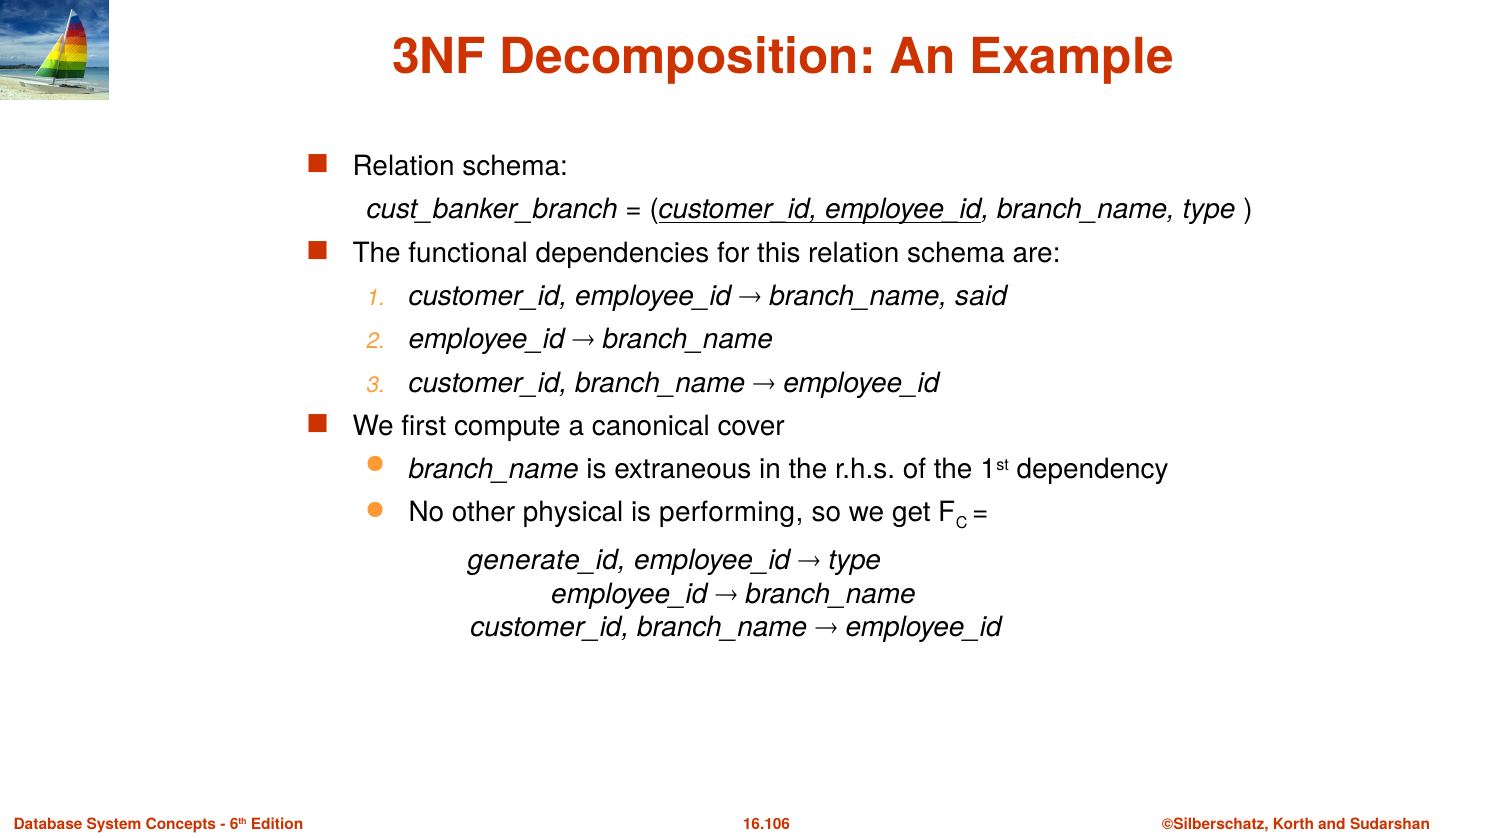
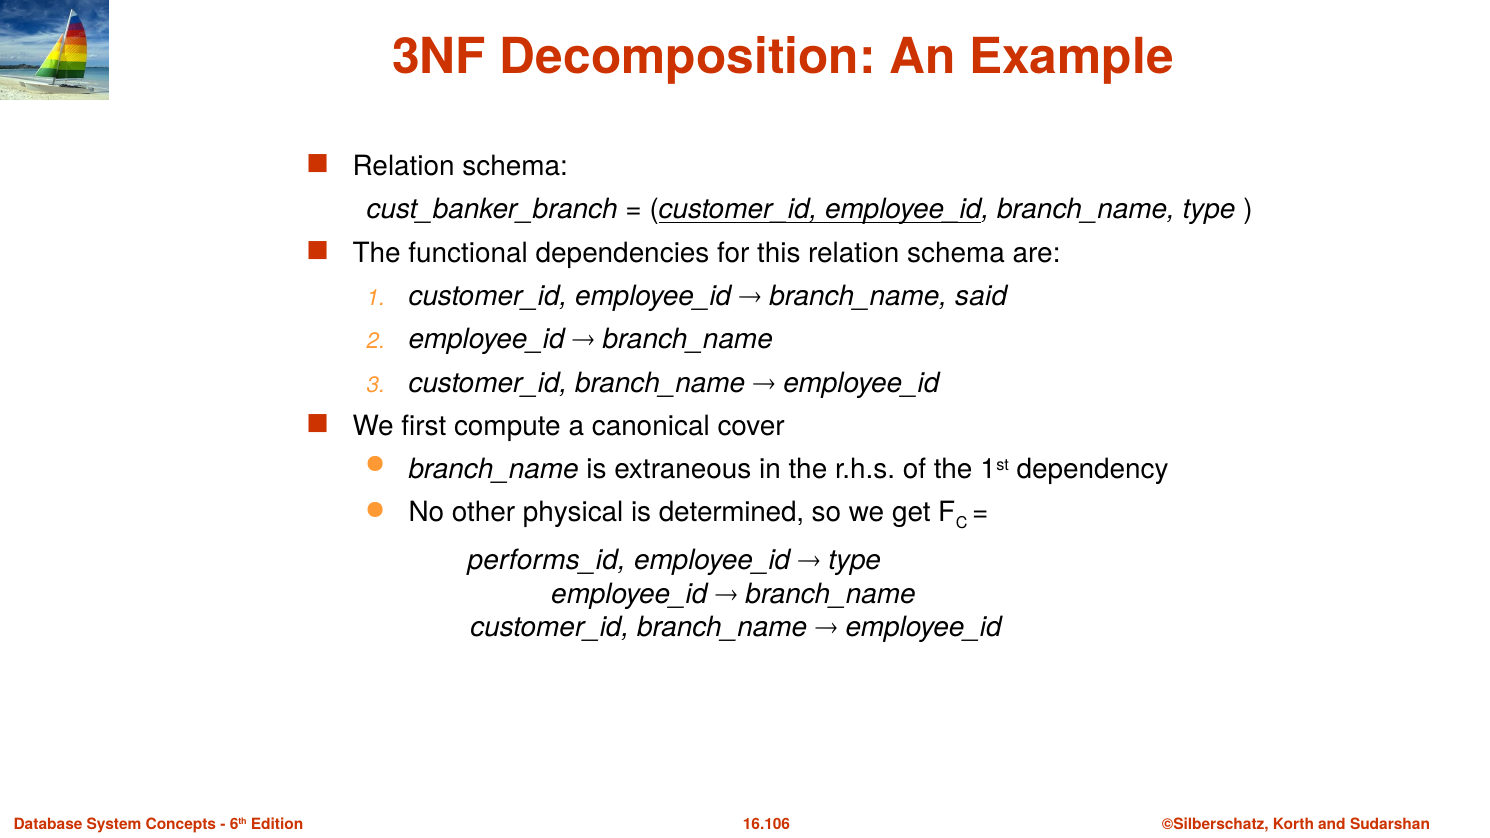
performing: performing -> determined (732, 513)
generate_id: generate_id -> performs_id (547, 561)
